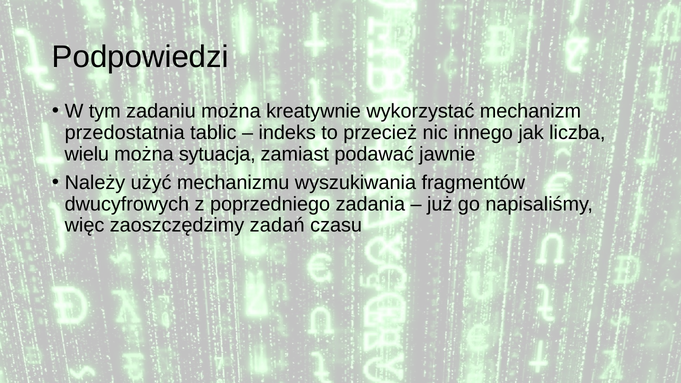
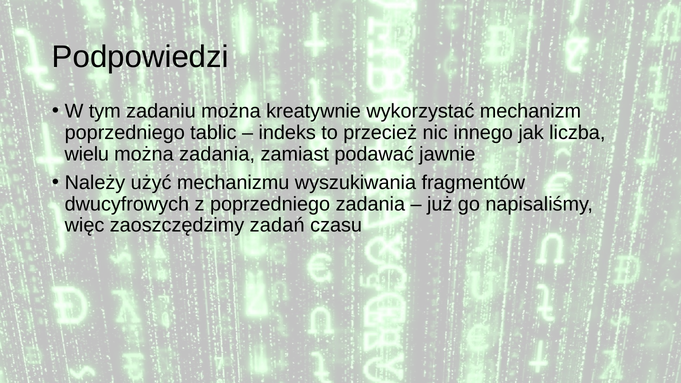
przedostatnia: przedostatnia -> poprzedniego (125, 133)
można sytuacja: sytuacja -> zadania (217, 154)
